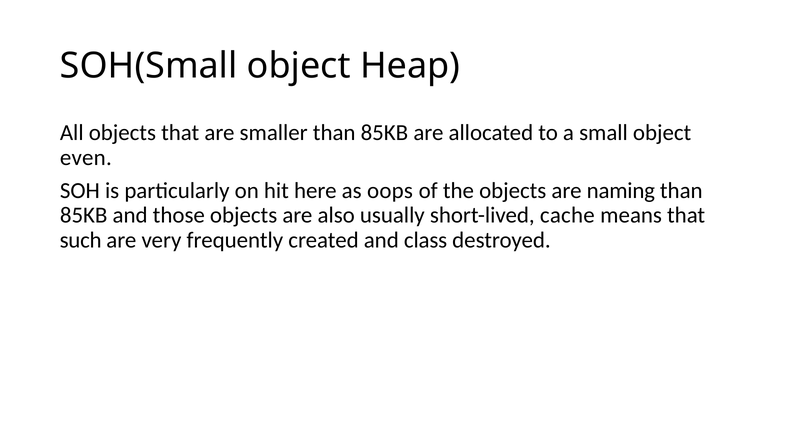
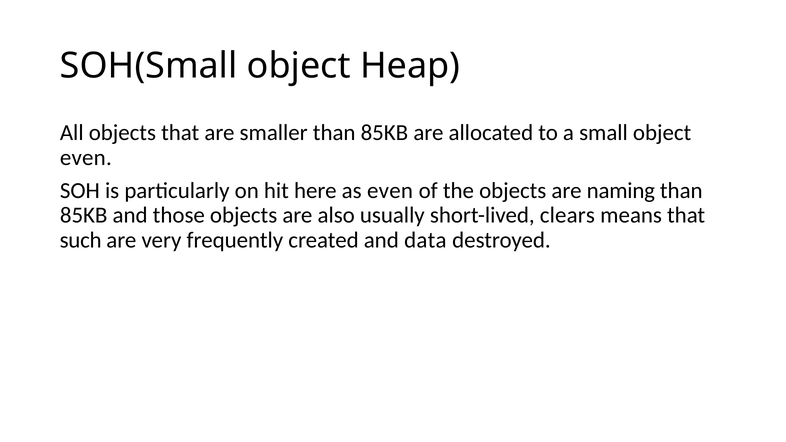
as oops: oops -> even (390, 191)
cache: cache -> clears (567, 215)
class: class -> data (425, 240)
